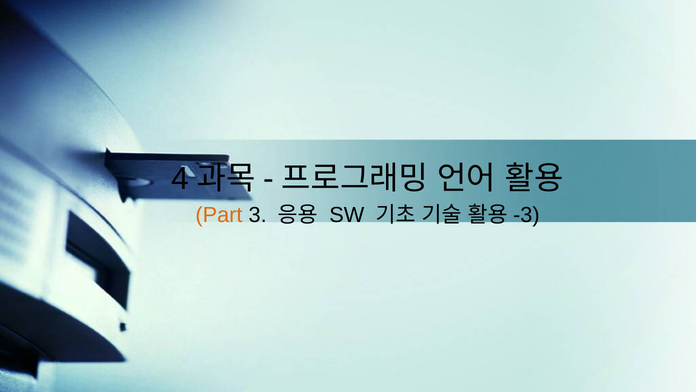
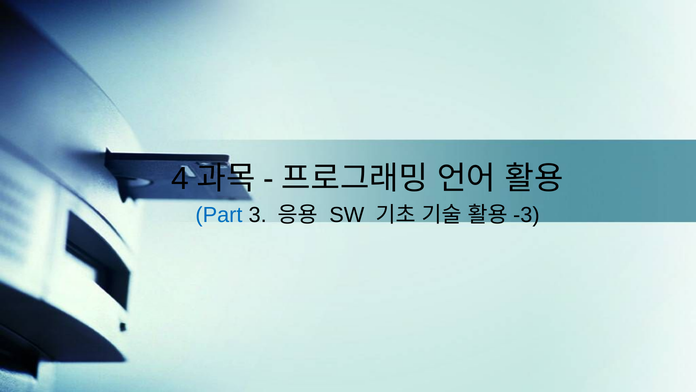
Part colour: orange -> blue (219, 215)
